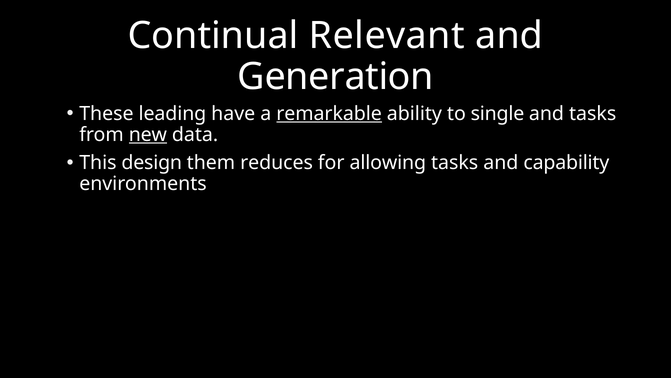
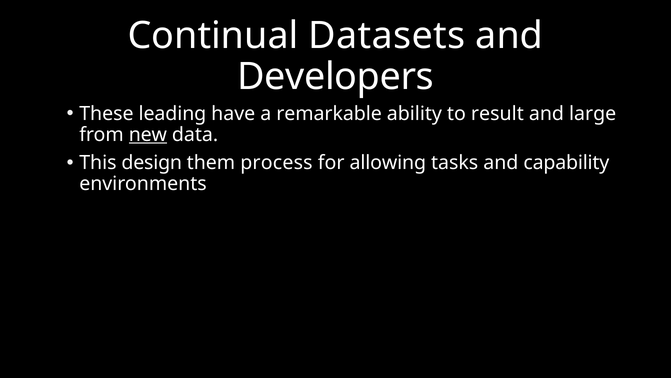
Relevant: Relevant -> Datasets (387, 36)
Generation: Generation -> Developers (336, 77)
remarkable underline: present -> none (329, 113)
single: single -> result (497, 113)
and tasks: tasks -> large (593, 113)
reduces: reduces -> process (276, 163)
